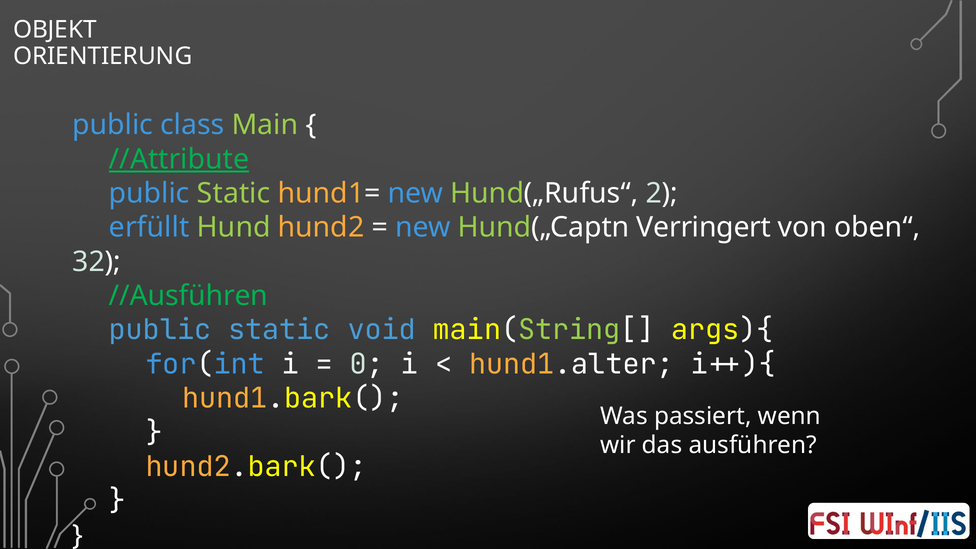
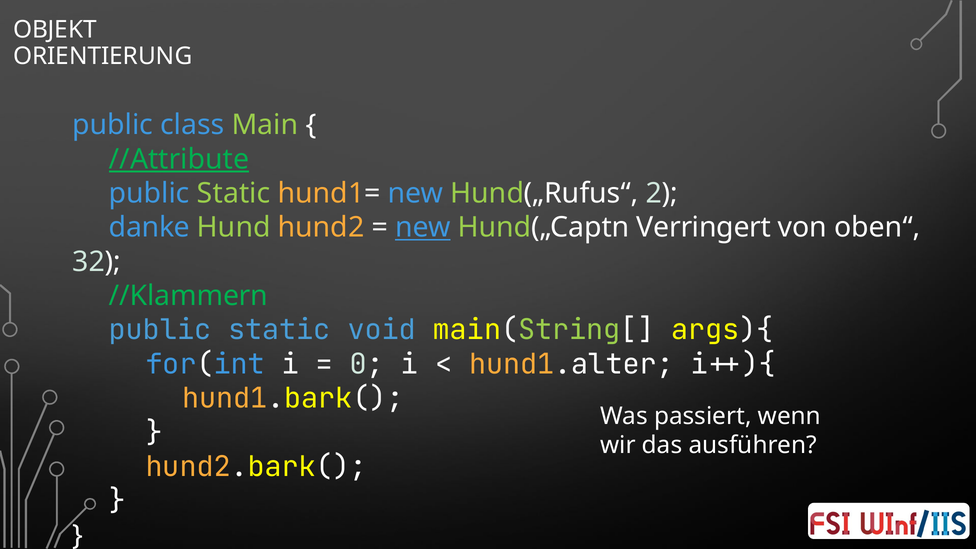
erfüllt: erfüllt -> danke (149, 228)
new underline: none -> present (423, 228)
//Ausführen: //Ausführen -> //Klammern (188, 296)
